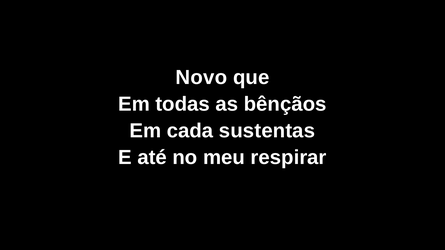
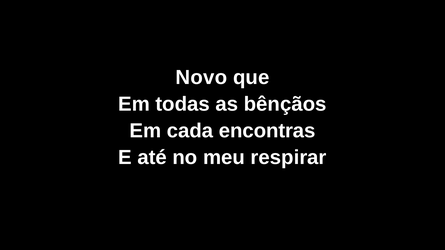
sustentas: sustentas -> encontras (267, 131)
